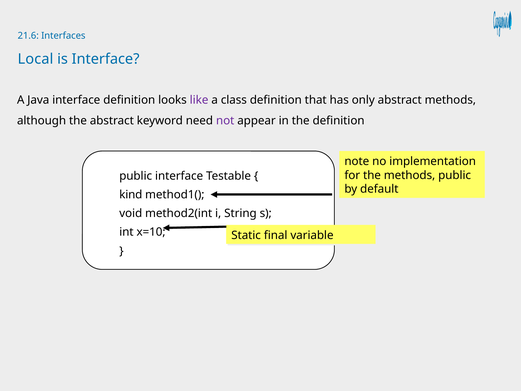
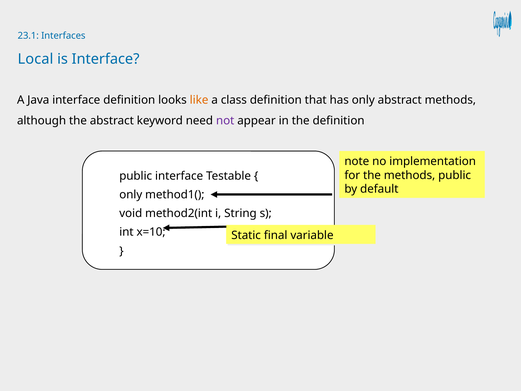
21.6: 21.6 -> 23.1 (28, 36)
like colour: purple -> orange (199, 100)
kind: kind -> only (131, 195)
